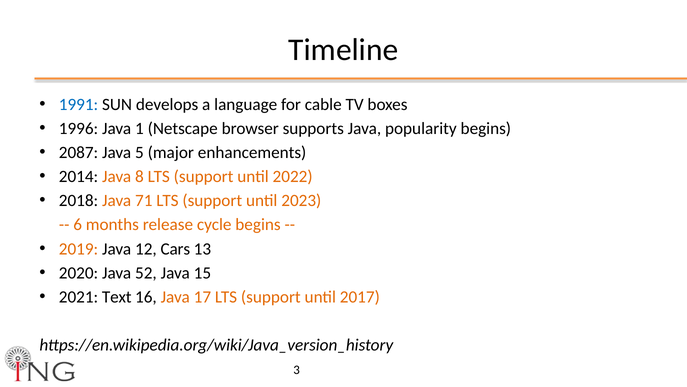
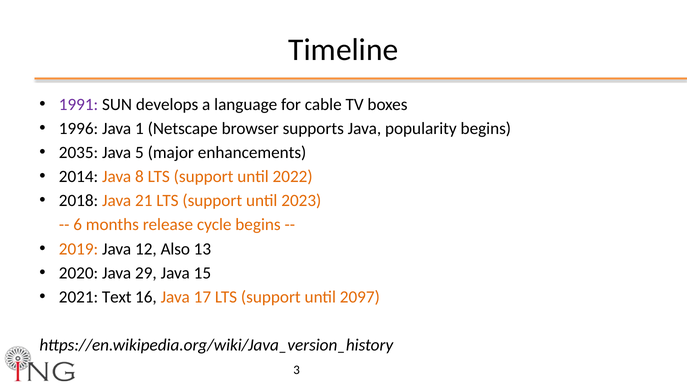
1991 colour: blue -> purple (79, 104)
2087: 2087 -> 2035 (79, 152)
71: 71 -> 21 (144, 200)
Cars: Cars -> Also (175, 248)
52: 52 -> 29 (146, 273)
2017: 2017 -> 2097 (360, 297)
